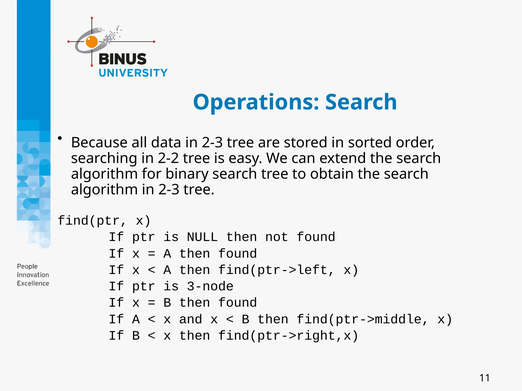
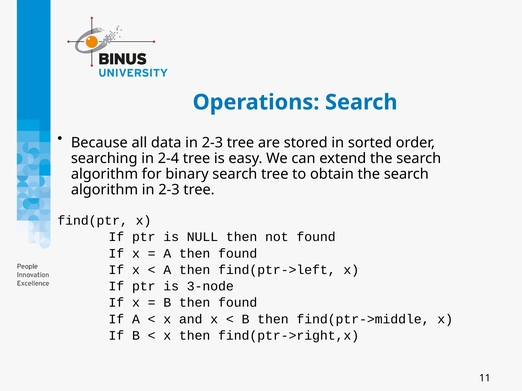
2-2: 2-2 -> 2-4 (168, 158)
